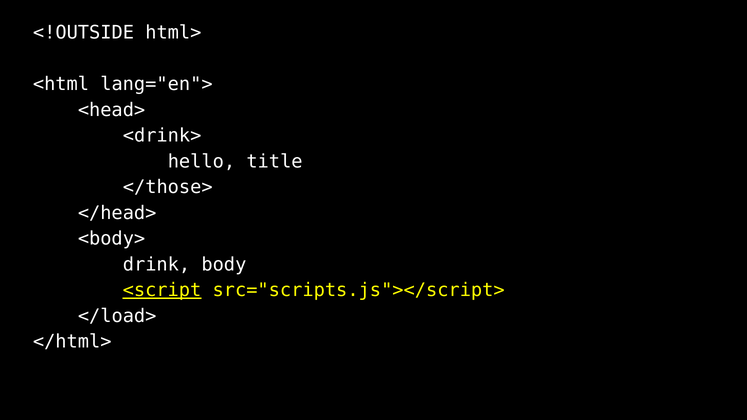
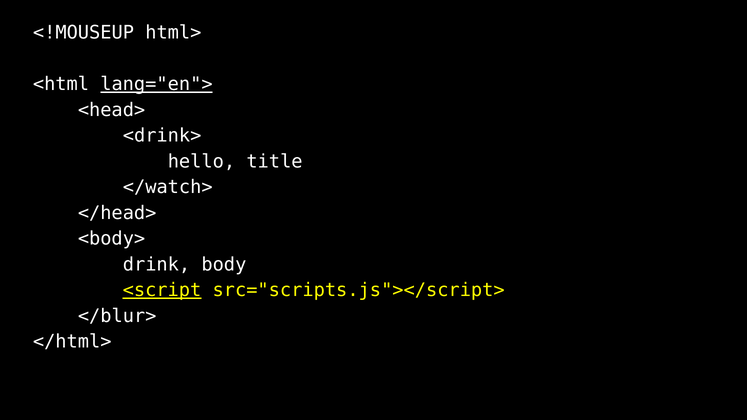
<!OUTSIDE: <!OUTSIDE -> <!MOUSEUP (83, 33)
lang="en"> underline: none -> present (156, 84)
</those>: </those> -> </watch> (168, 187)
</load>: </load> -> </blur> (117, 316)
